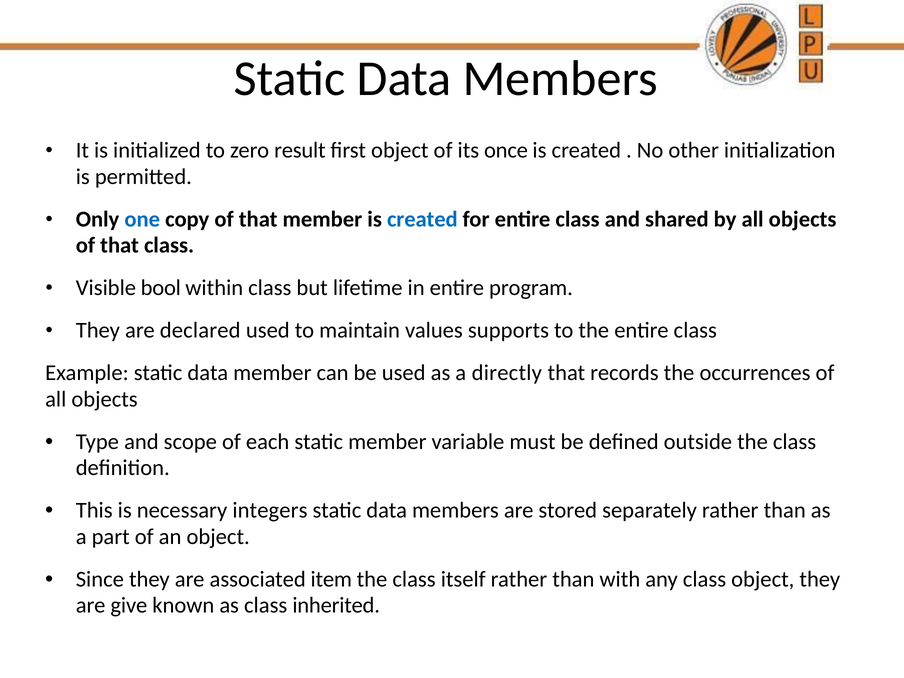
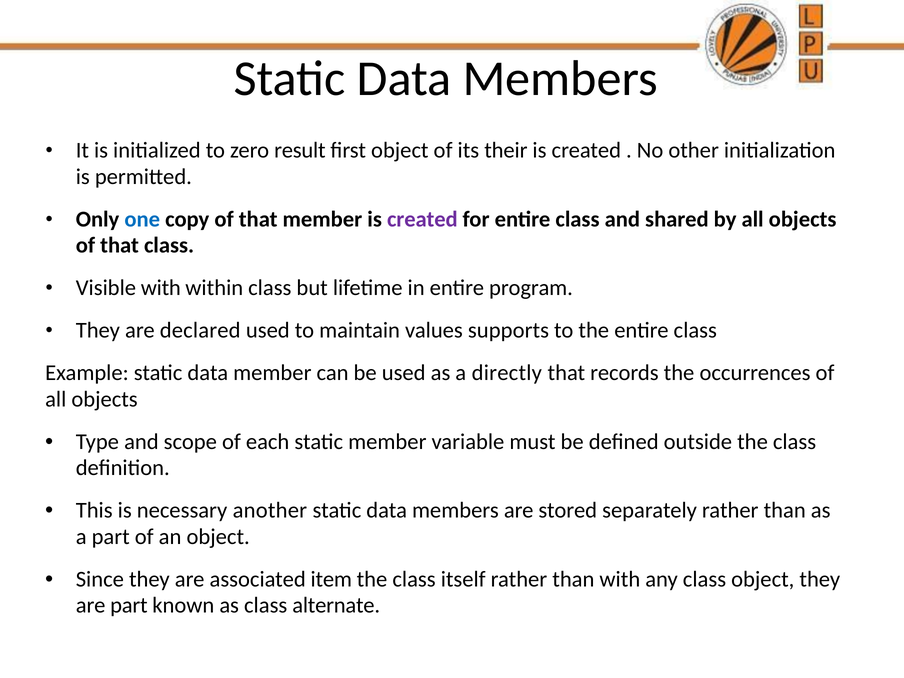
once: once -> their (506, 150)
created colour: blue -> purple (422, 219)
Visible bool: bool -> with (161, 288)
integers: integers -> another (270, 510)
are give: give -> part (129, 605)
inherited: inherited -> alternate (336, 605)
